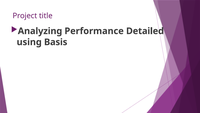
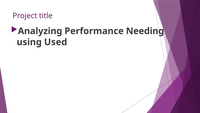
Detailed: Detailed -> Needing (145, 31)
Basis: Basis -> Used (56, 42)
